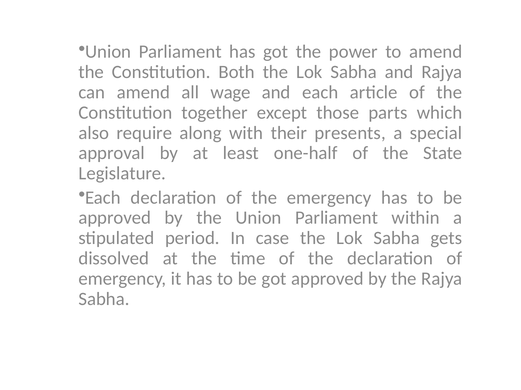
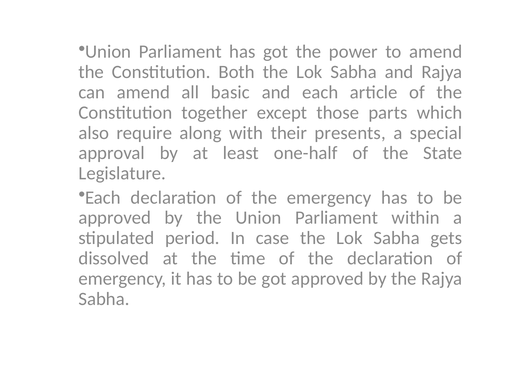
wage: wage -> basic (230, 92)
